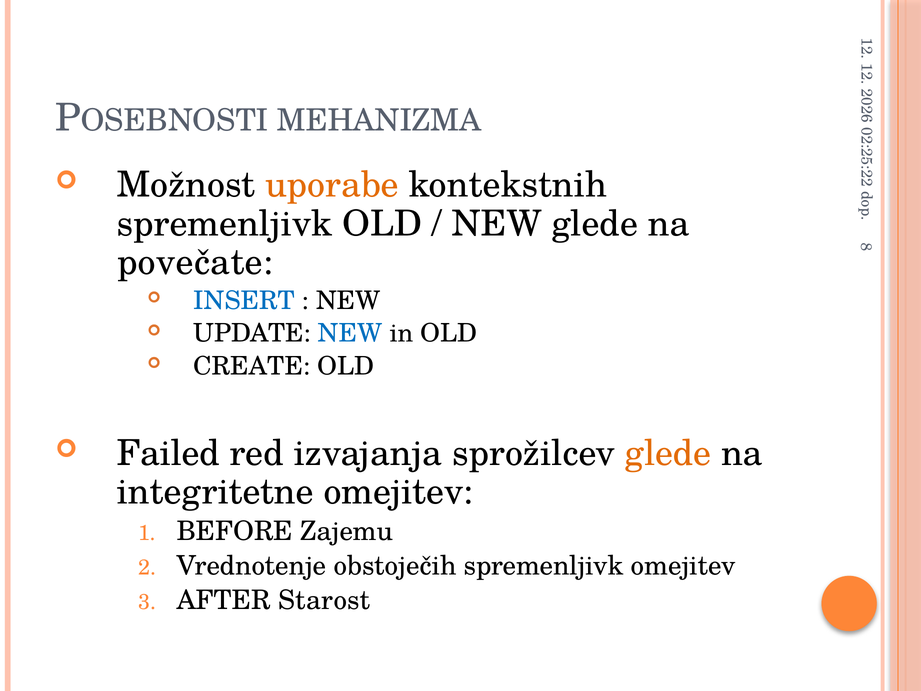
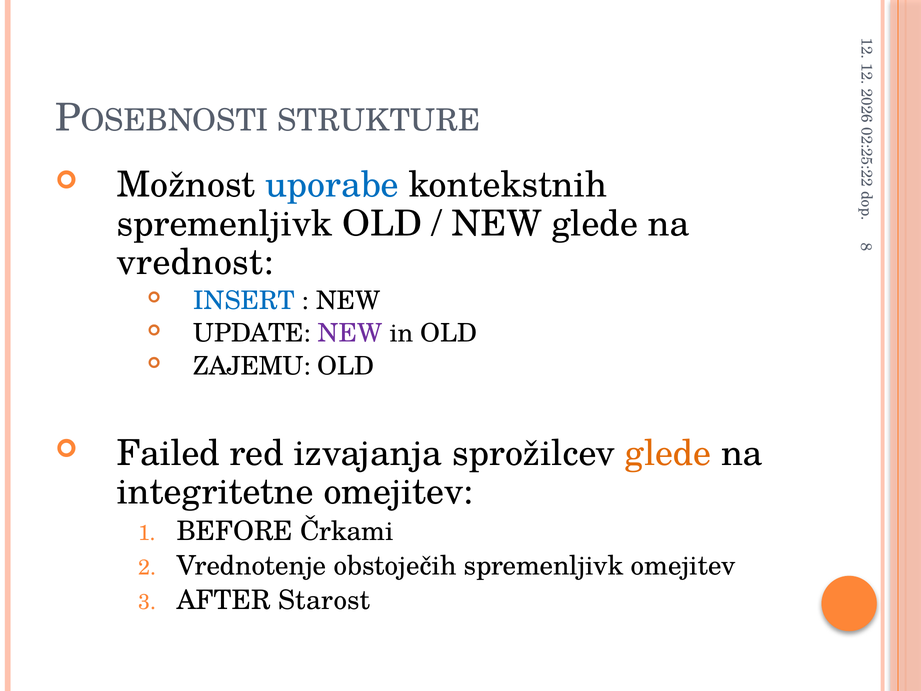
MEHANIZMA: MEHANIZMA -> STRUKTURE (379, 120)
uporabe colour: orange -> blue (332, 185)
povečate: povečate -> vrednost (195, 262)
NEW colour: blue -> purple (350, 333)
CREATE: CREATE -> ZAJEMU (252, 366)
Zajemu: Zajemu -> Črkami (347, 531)
